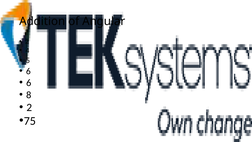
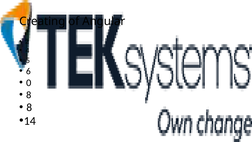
Addition: Addition -> Creating (42, 21)
6: 6 -> 0 (29, 83)
2: 2 -> 8 (29, 107)
75: 75 -> 14 (30, 121)
